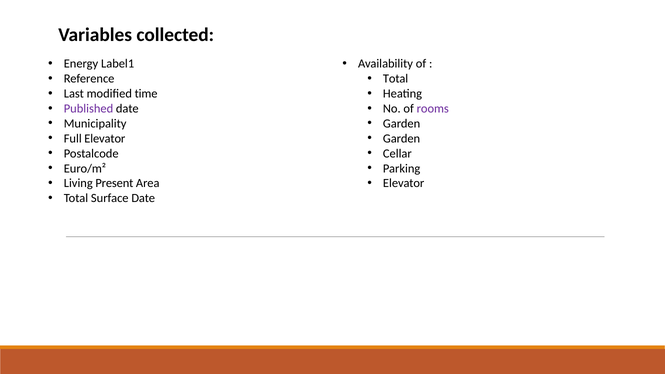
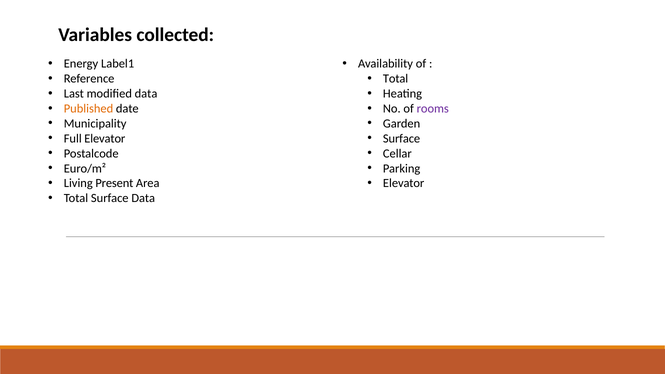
modified time: time -> data (146, 94)
Published colour: purple -> orange (88, 109)
Garden: Garden -> Surface (402, 138)
Surface Date: Date -> Data (143, 198)
